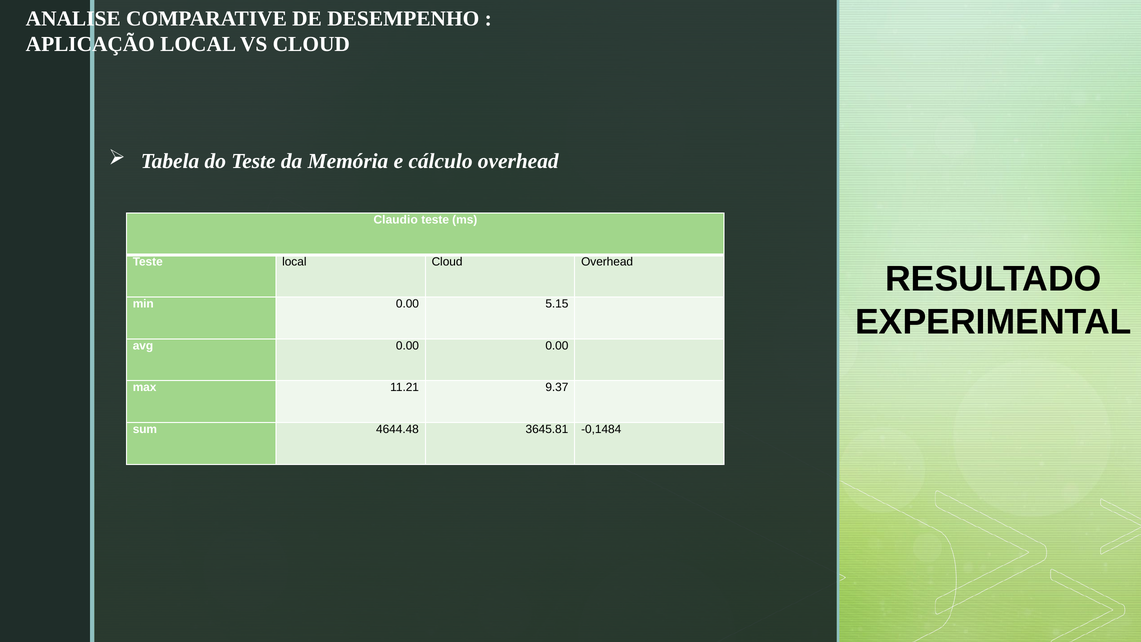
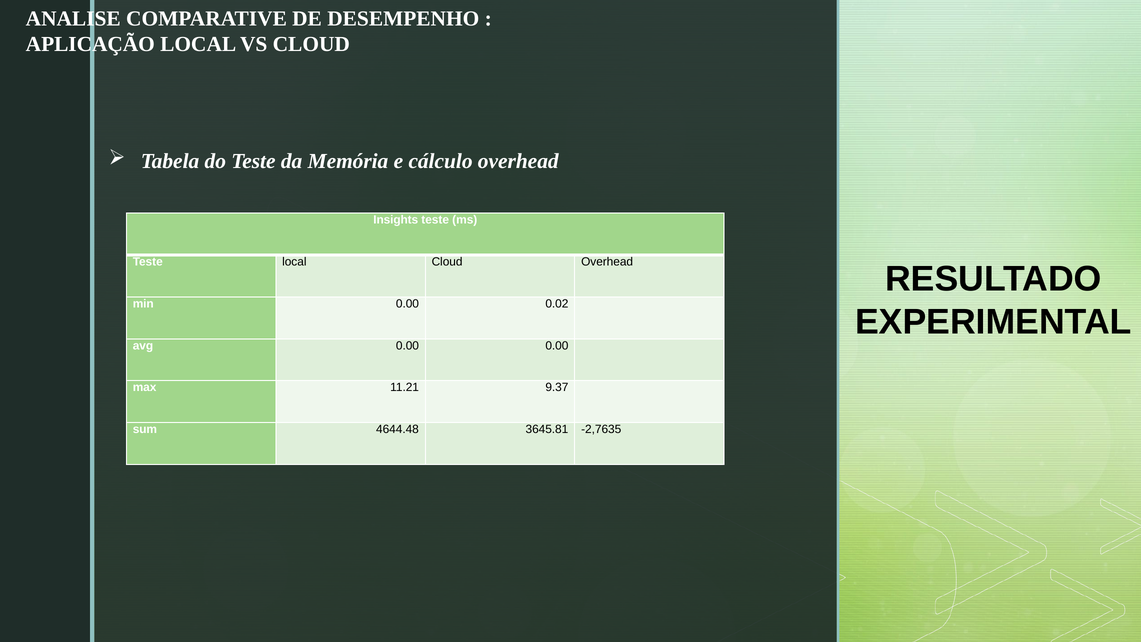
Claudio: Claudio -> Insights (396, 220)
5.15: 5.15 -> 0.02 (557, 304)
-0,1484: -0,1484 -> -2,7635 (601, 429)
